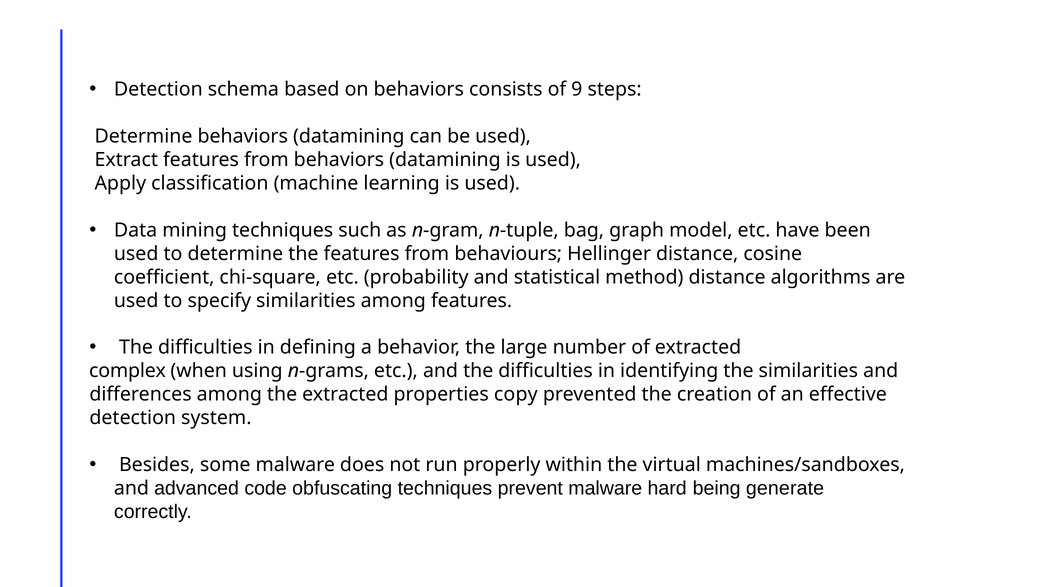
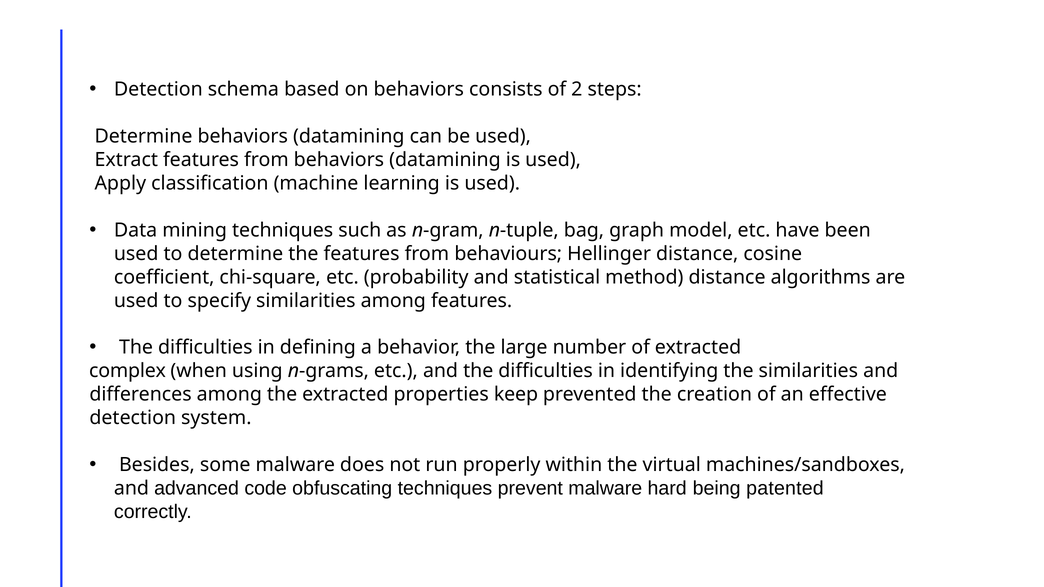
9: 9 -> 2 (577, 89)
copy: copy -> keep (516, 395)
generate: generate -> patented (785, 489)
